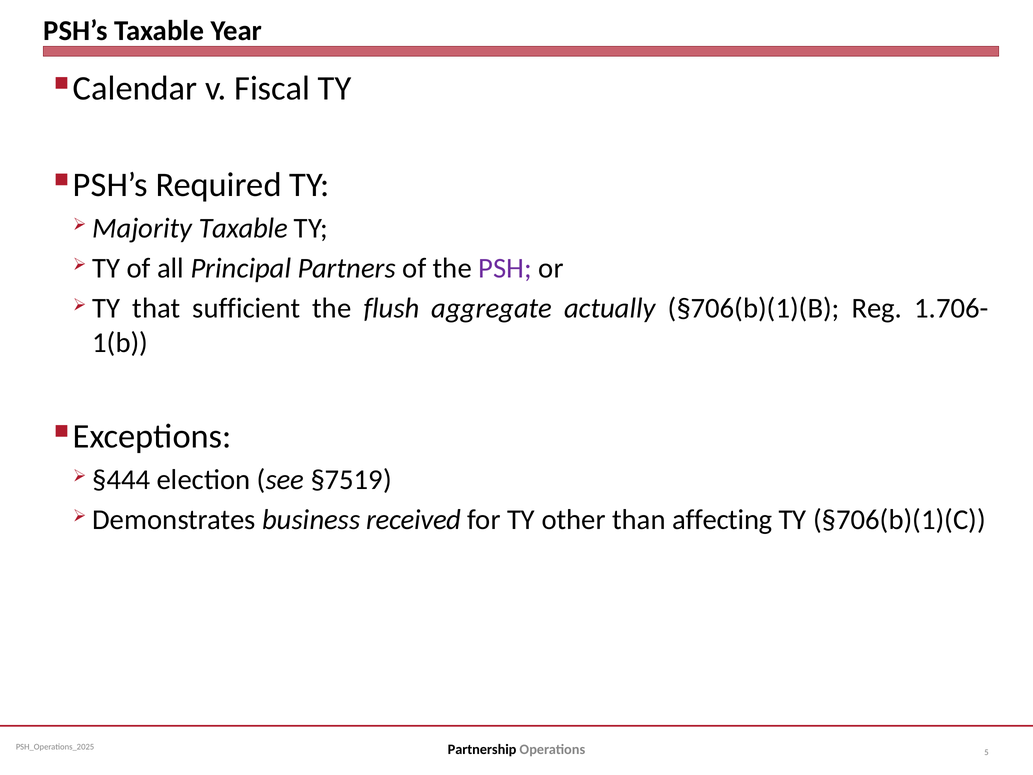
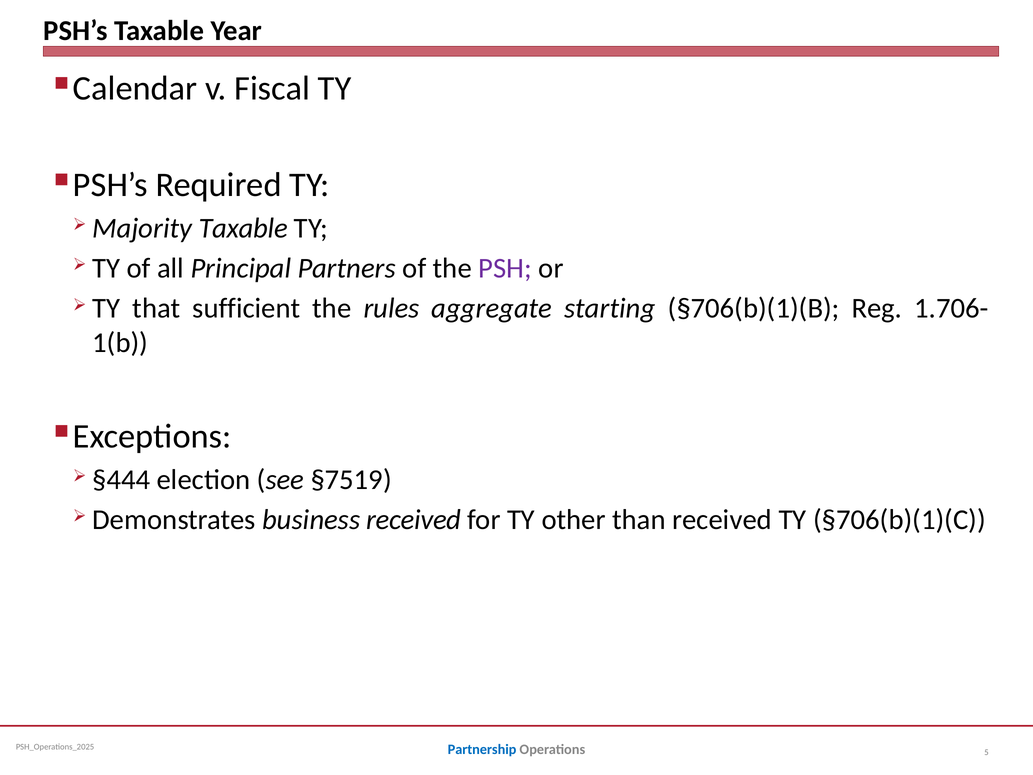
flush: flush -> rules (392, 308)
actually: actually -> starting (610, 308)
than affecting: affecting -> received (722, 520)
Partnership colour: black -> blue (482, 749)
